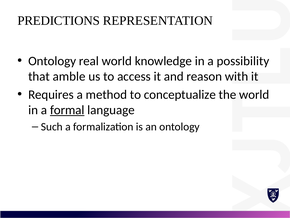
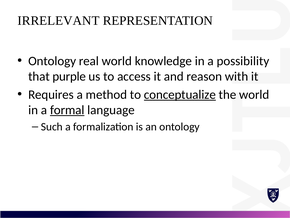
PREDICTIONS: PREDICTIONS -> IRRELEVANT (58, 21)
amble: amble -> purple (69, 76)
conceptualize underline: none -> present (180, 94)
